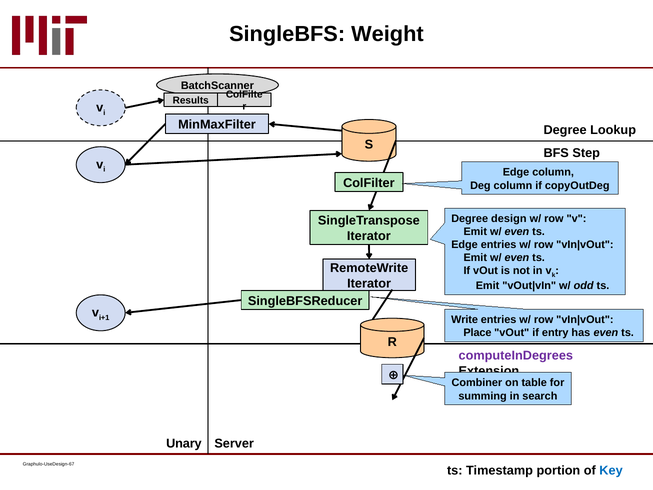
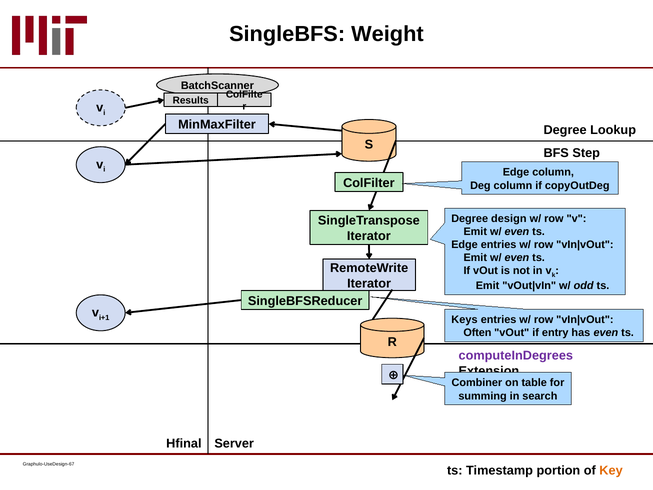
Write: Write -> Keys (464, 320)
Place: Place -> Often (477, 333)
Unary: Unary -> Hfinal (184, 443)
Key colour: blue -> orange (611, 470)
